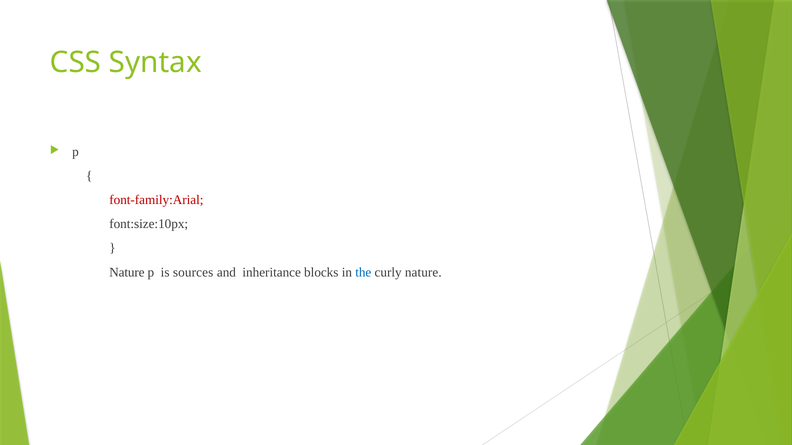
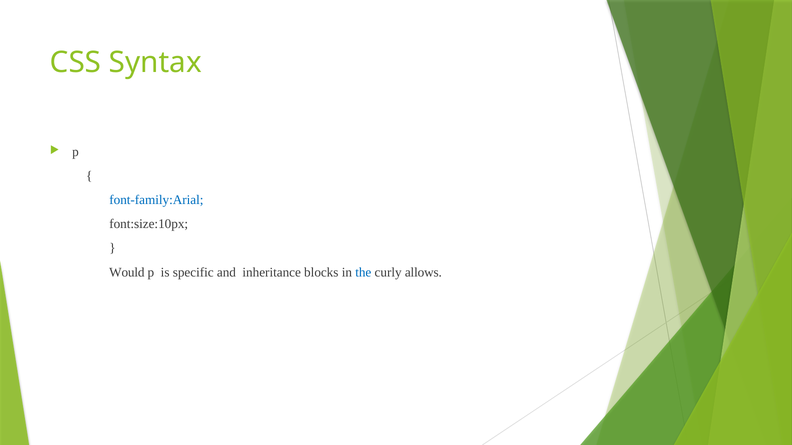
font-family:Arial colour: red -> blue (156, 200)
Nature: Nature -> Would (127, 272)
sources: sources -> specific (193, 272)
curly nature: nature -> allows (423, 272)
